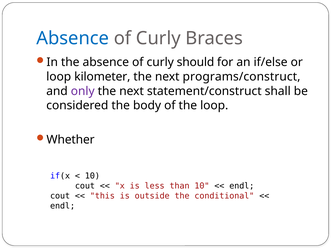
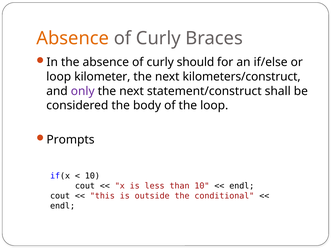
Absence colour: blue -> orange (73, 38)
programs/construct: programs/construct -> kilometers/construct (242, 76)
Whether: Whether -> Prompts (71, 139)
